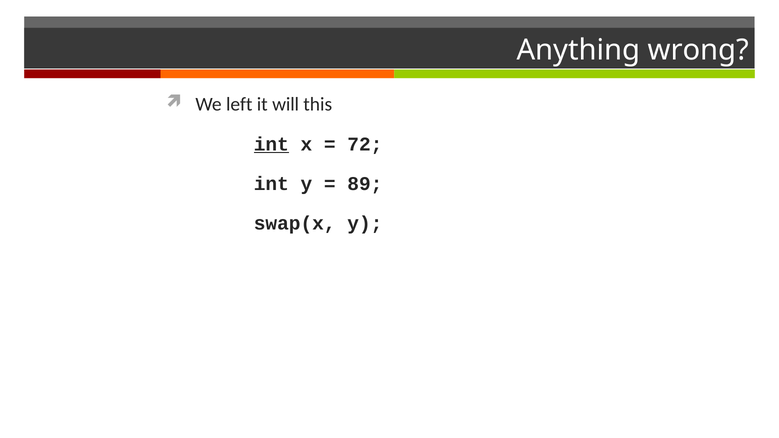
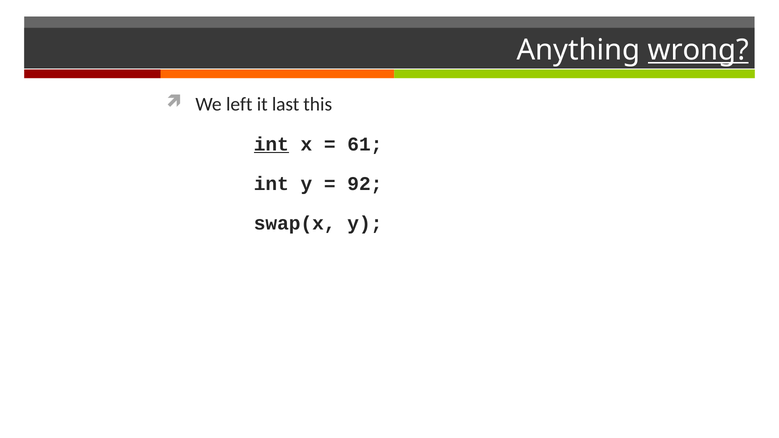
wrong underline: none -> present (698, 50)
will: will -> last (286, 105)
72: 72 -> 61 (365, 144)
89: 89 -> 92 (365, 184)
